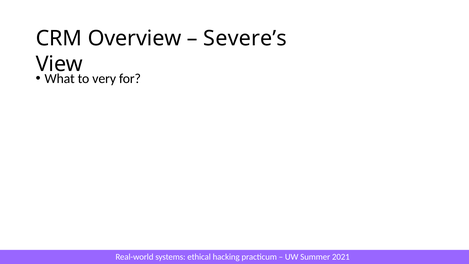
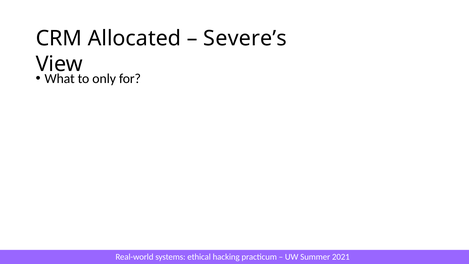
Overview: Overview -> Allocated (134, 38)
very: very -> only (104, 79)
